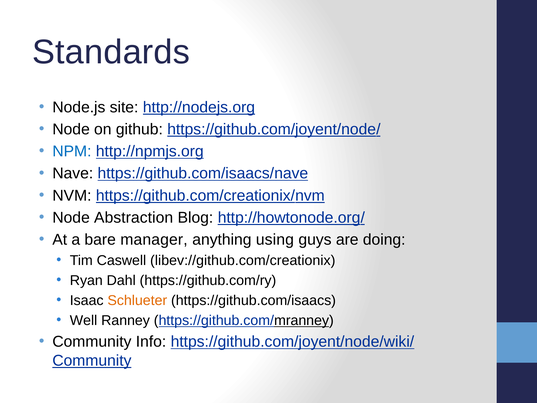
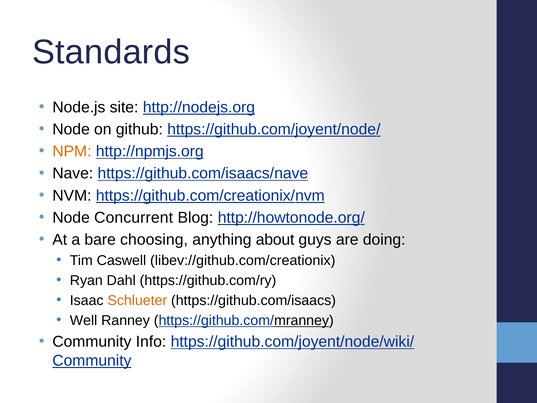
NPM colour: blue -> orange (72, 151)
Abstraction: Abstraction -> Concurrent (134, 218)
manager: manager -> choosing (154, 240)
using: using -> about (275, 240)
